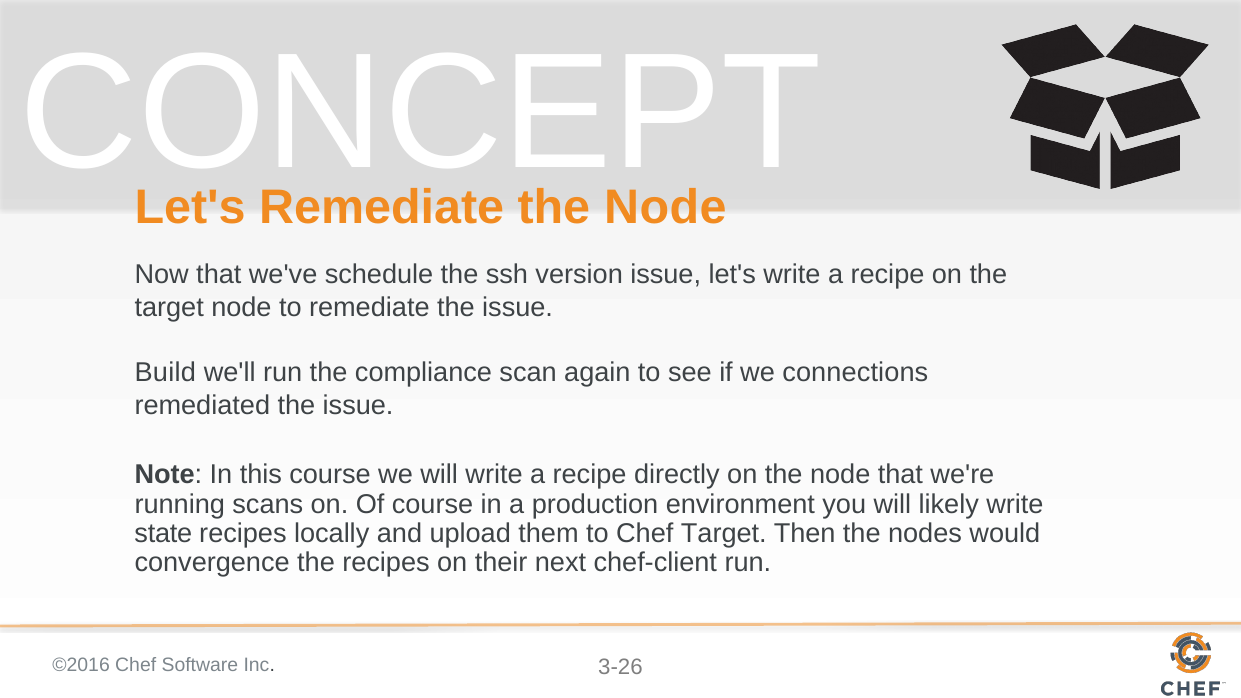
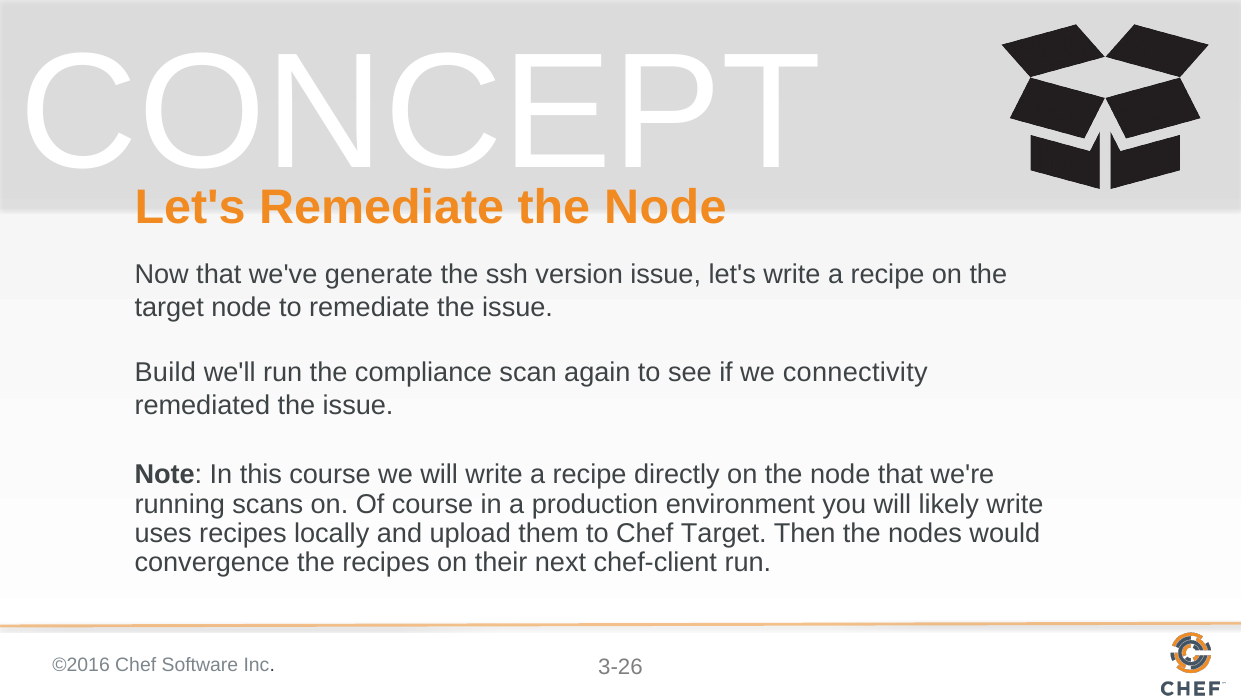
schedule: schedule -> generate (379, 275)
connections: connections -> connectivity (855, 373)
state: state -> uses (163, 534)
